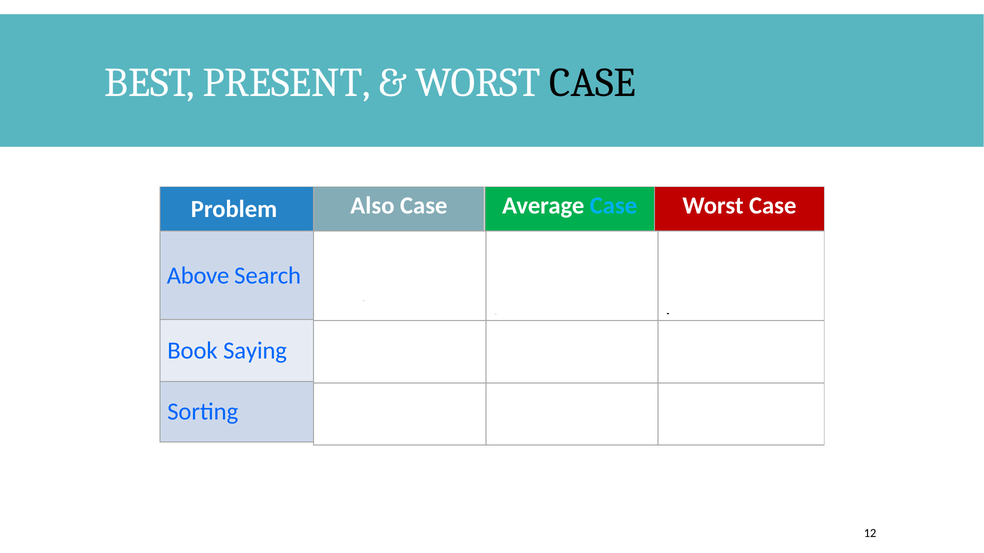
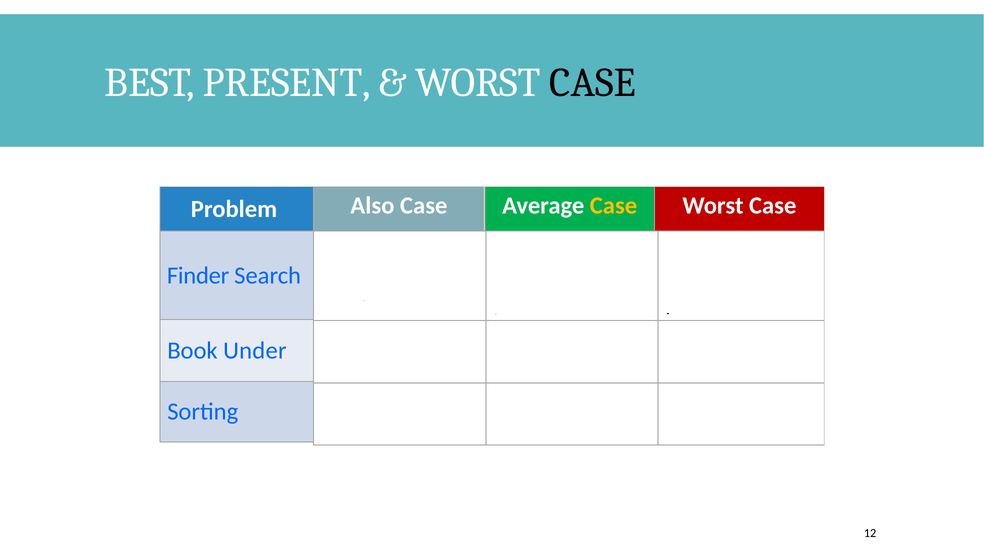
Case colour: light blue -> yellow (614, 206)
Above: Above -> Finder (198, 276)
Saying: Saying -> Under (255, 351)
